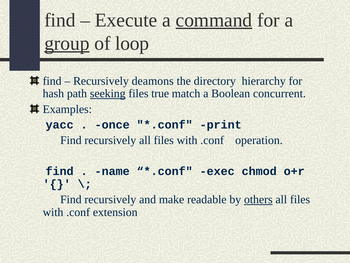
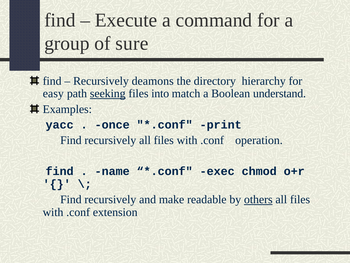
command underline: present -> none (214, 20)
group underline: present -> none (67, 43)
loop: loop -> sure (132, 43)
hash: hash -> easy (53, 93)
true: true -> into (160, 93)
concurrent: concurrent -> understand (280, 93)
